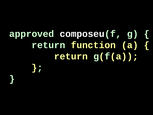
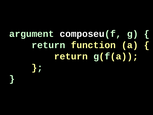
approved: approved -> argument (32, 34)
